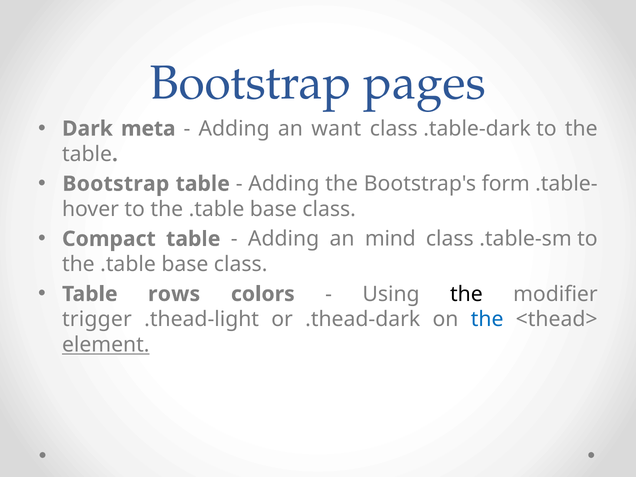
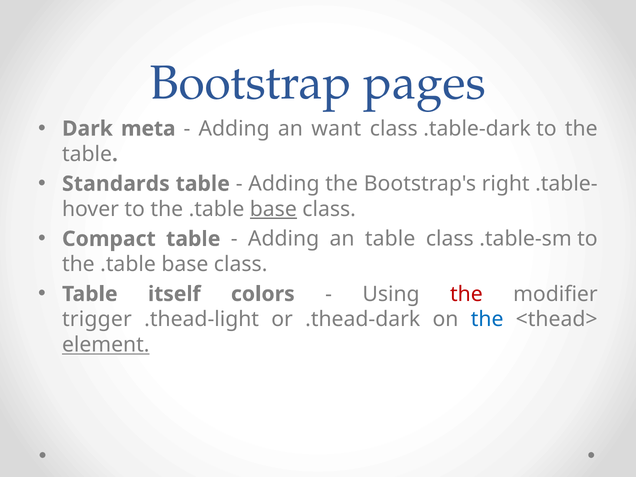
Bootstrap: Bootstrap -> Standards (116, 184)
form: form -> right (506, 184)
base underline: none -> present (273, 209)
an mind: mind -> table (390, 239)
rows: rows -> itself (174, 294)
the colour: black -> red (466, 294)
